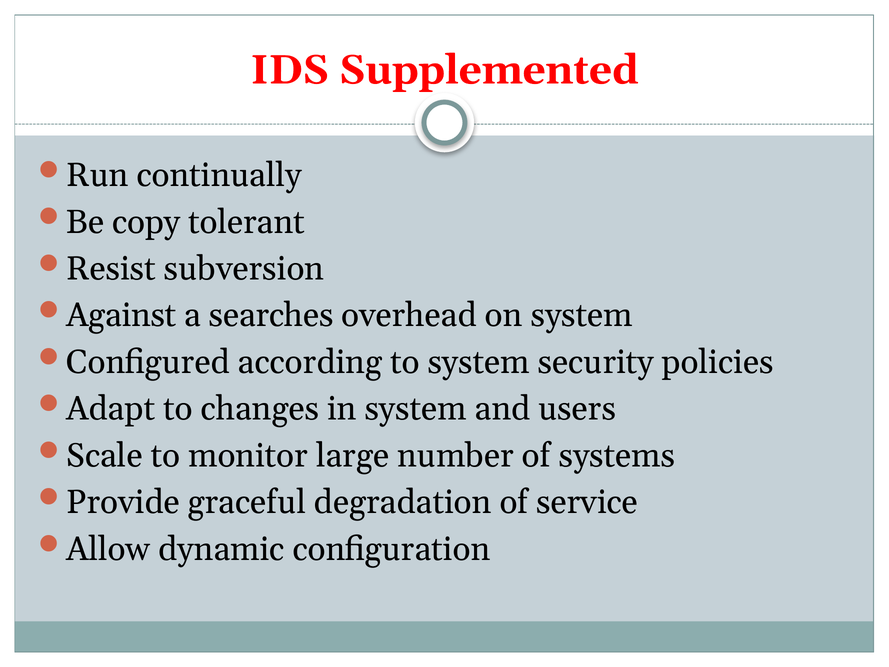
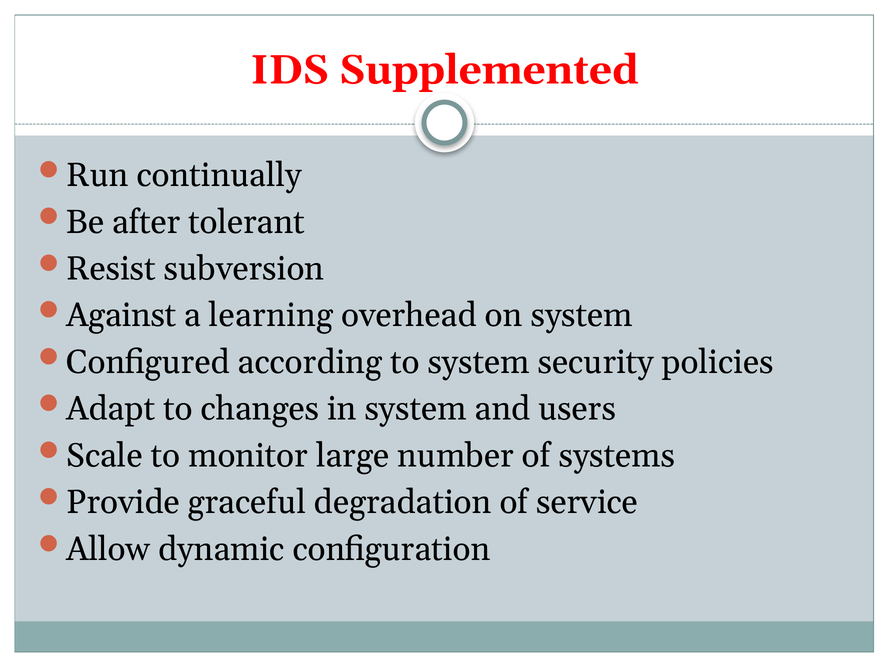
copy: copy -> after (146, 222)
searches: searches -> learning (271, 315)
